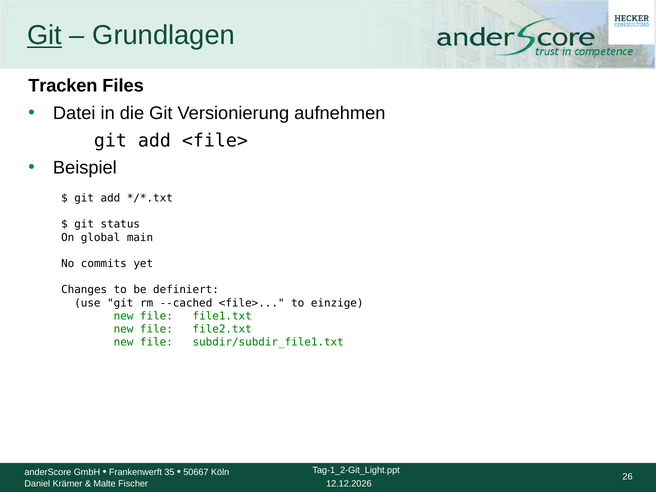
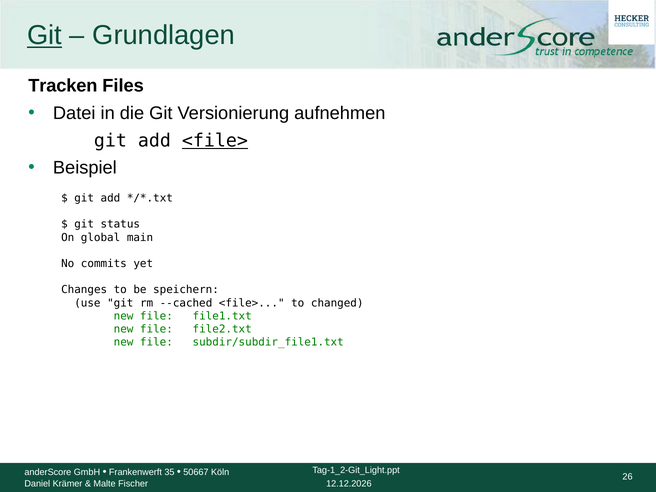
<file> underline: none -> present (215, 141)
definiert: definiert -> speichern (186, 290)
einzige: einzige -> changed (337, 303)
